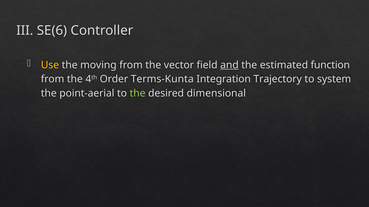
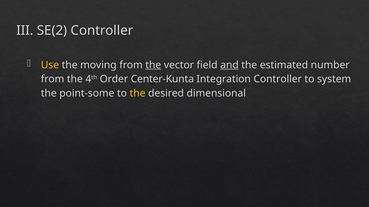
SE(6: SE(6 -> SE(2 (52, 31)
the underline: none -> present (153, 65)
function: function -> number (330, 65)
Terms-Kunta: Terms-Kunta -> Center-Kunta (162, 79)
Integration Trajectory: Trajectory -> Controller (278, 79)
point-aerial: point-aerial -> point-some (87, 93)
the colour: light green -> yellow (138, 93)
